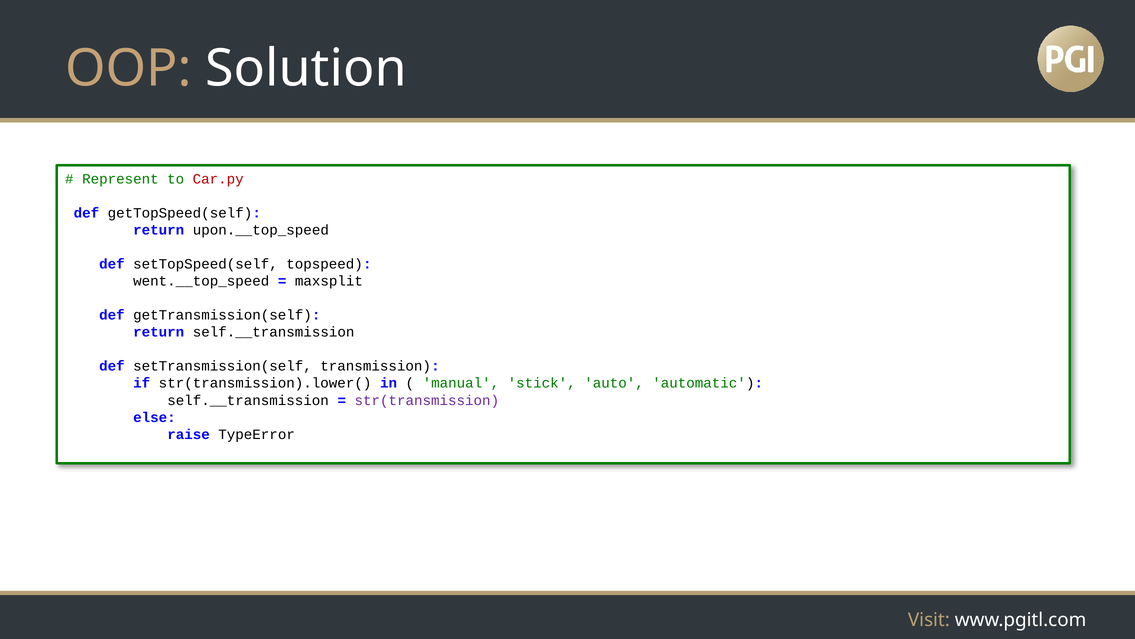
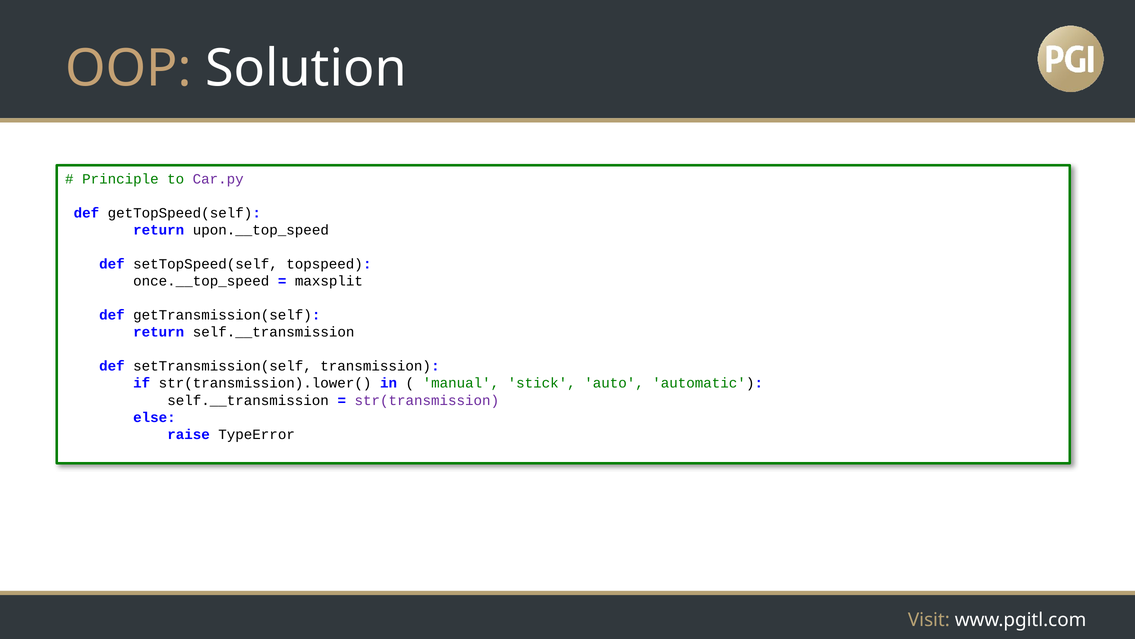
Represent: Represent -> Principle (120, 179)
Car.py colour: red -> purple (218, 179)
went.__top_speed: went.__top_speed -> once.__top_speed (201, 281)
